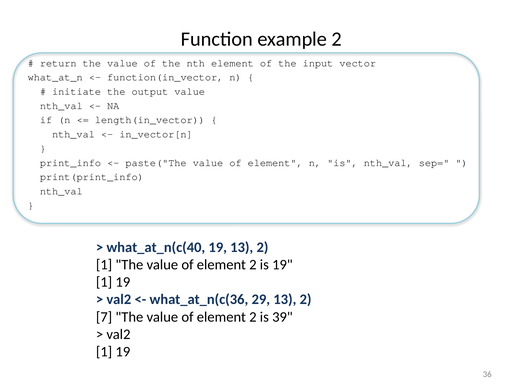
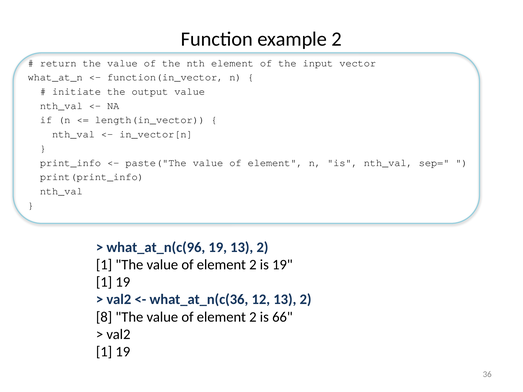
what_at_n(c(40: what_at_n(c(40 -> what_at_n(c(96 (156, 247)
29: 29 -> 12 (261, 300)
7: 7 -> 8 (104, 317)
39: 39 -> 66 (282, 317)
